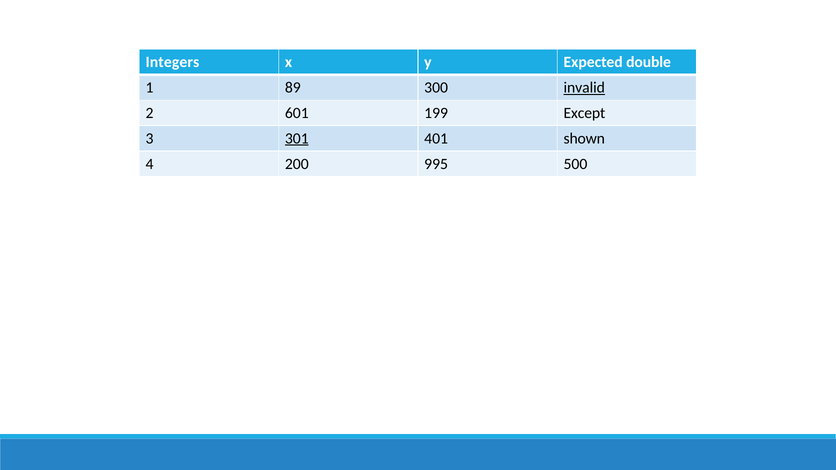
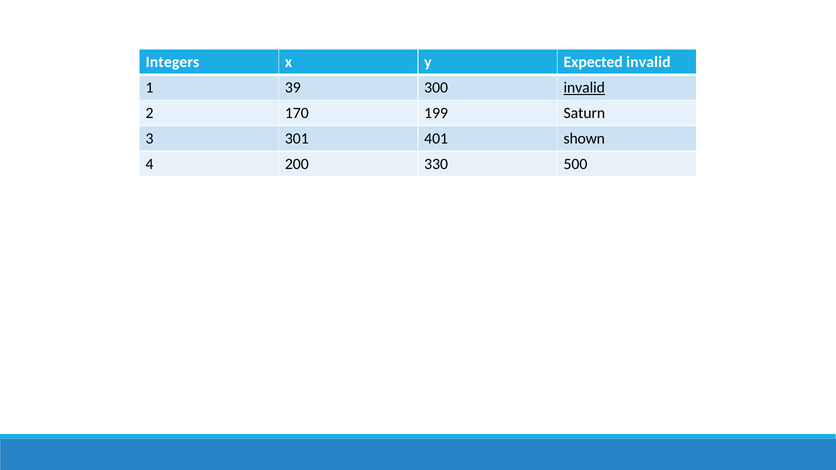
Expected double: double -> invalid (648, 62)
89: 89 -> 39 (293, 88)
601: 601 -> 170 (297, 113)
Except: Except -> Saturn (584, 113)
301 underline: present -> none (297, 139)
995: 995 -> 330 (436, 164)
